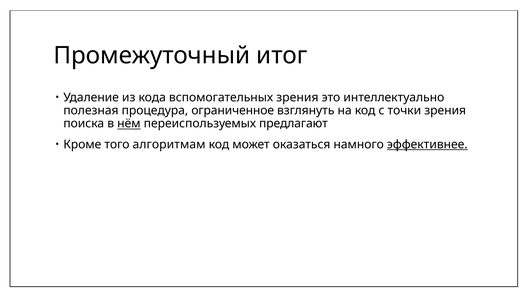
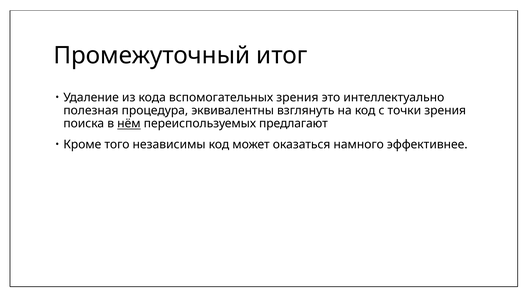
ограниченное: ограниченное -> эквивалентны (233, 111)
алгоритмам: алгоритмам -> независимы (169, 144)
эффективнее underline: present -> none (427, 144)
